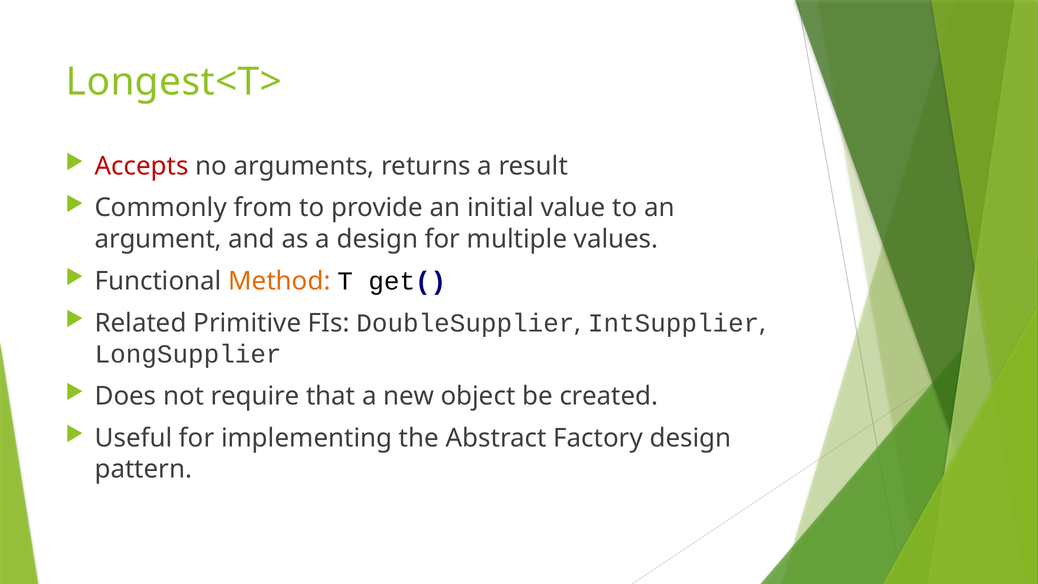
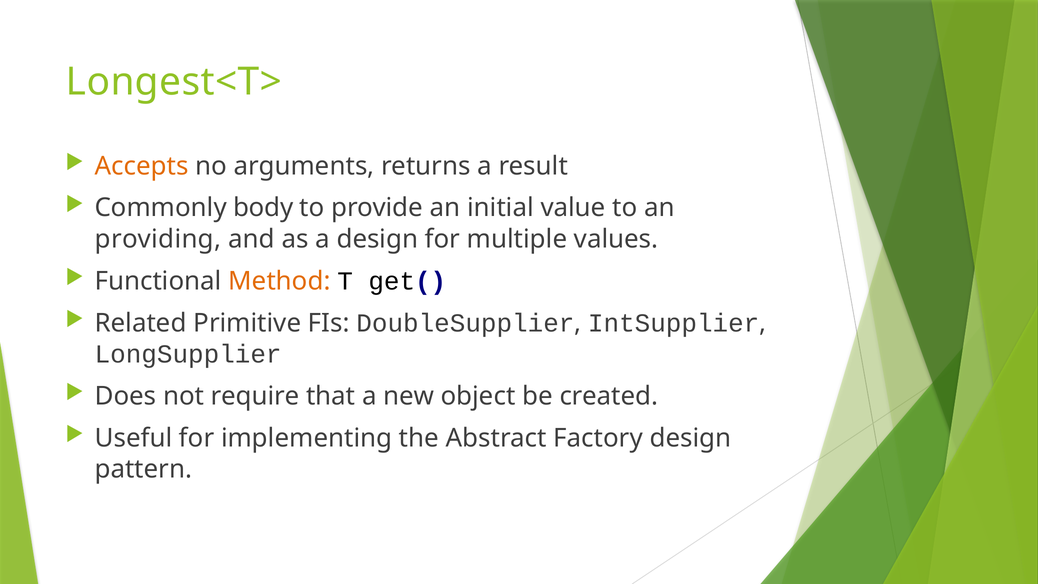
Accepts colour: red -> orange (142, 166)
from: from -> body (263, 208)
argument: argument -> providing (158, 239)
